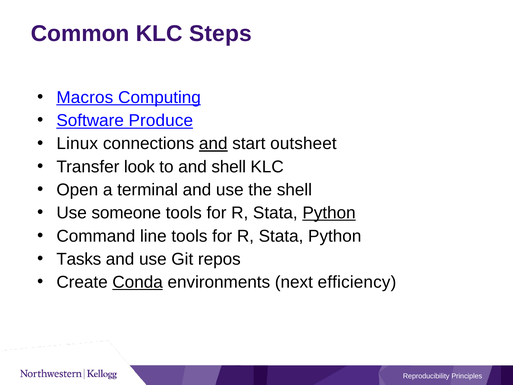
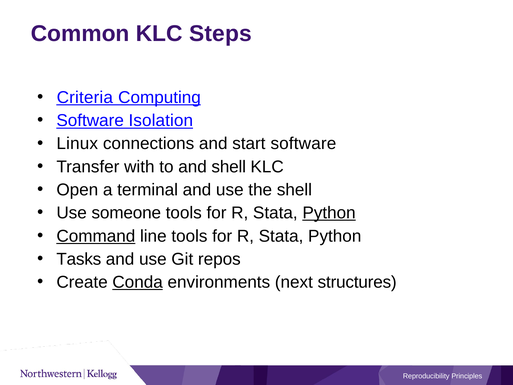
Macros: Macros -> Criteria (85, 97)
Produce: Produce -> Isolation (161, 120)
and underline: present -> none (213, 144)
start outsheet: outsheet -> software (303, 144)
look: look -> with (139, 167)
Command underline: none -> present (96, 236)
efficiency: efficiency -> structures (357, 282)
